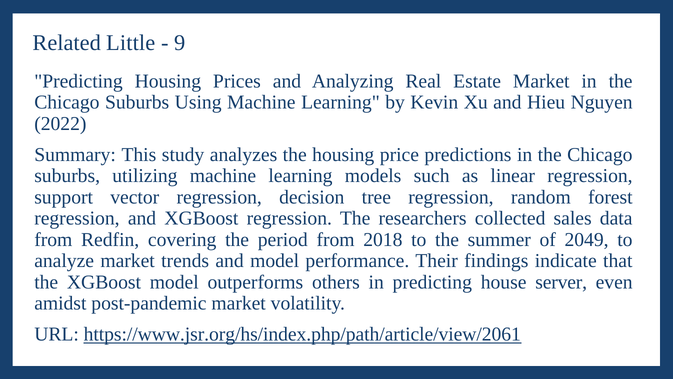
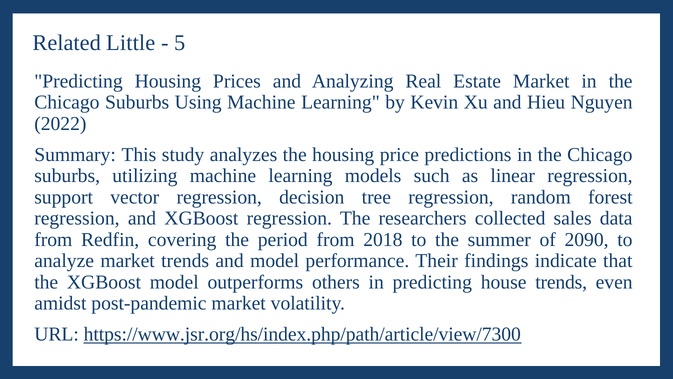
9: 9 -> 5 (180, 43)
2049: 2049 -> 2090 (587, 239)
house server: server -> trends (561, 282)
https://www.jsr.org/hs/index.php/path/article/view/2061: https://www.jsr.org/hs/index.php/path/article/view/2061 -> https://www.jsr.org/hs/index.php/path/article/view/7300 (302, 334)
